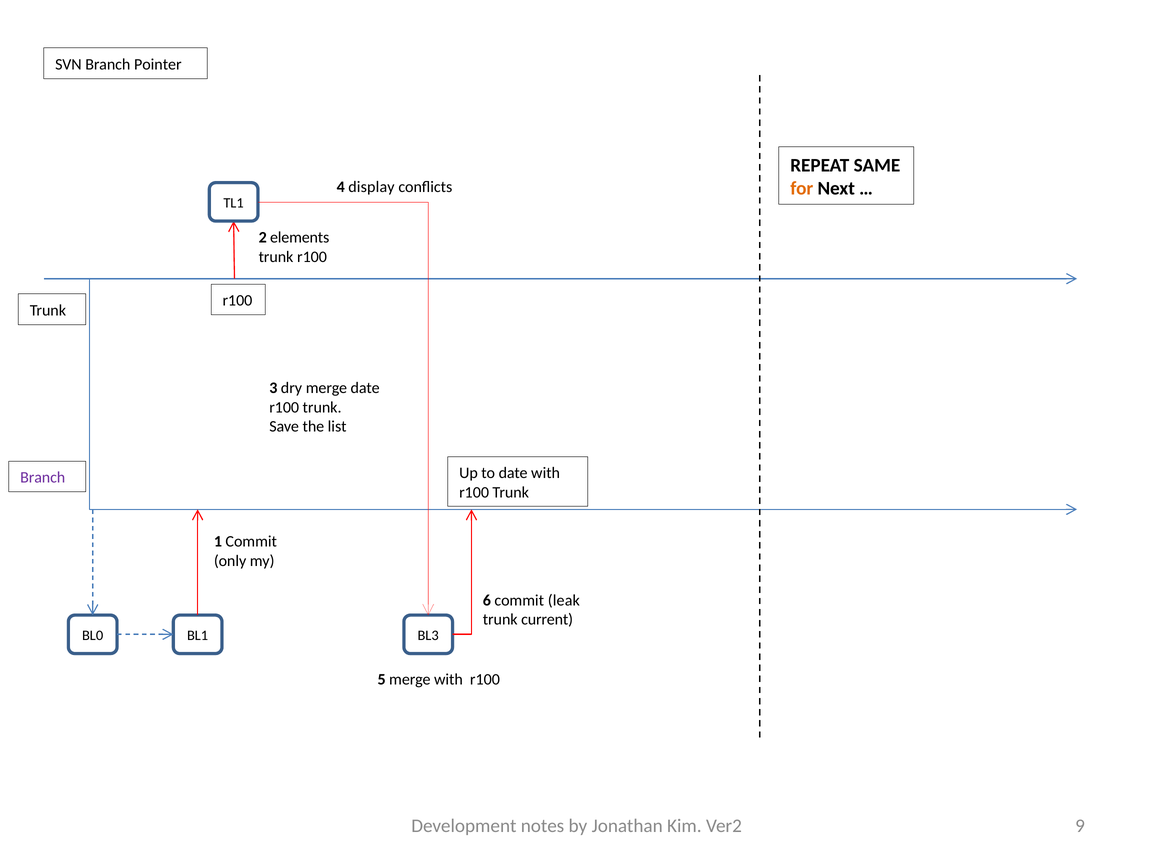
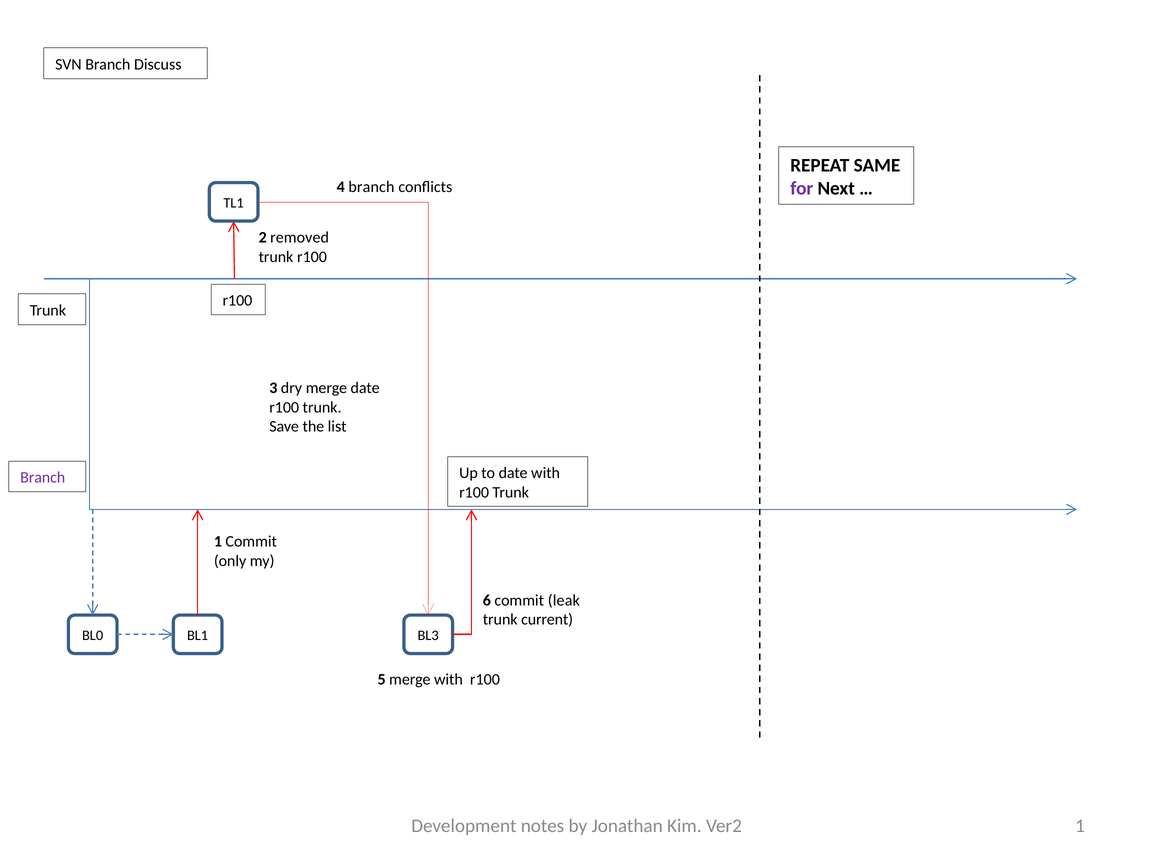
Pointer: Pointer -> Discuss (158, 64)
4 display: display -> branch (371, 187)
for colour: orange -> purple (802, 189)
elements: elements -> removed (300, 238)
Ver2 9: 9 -> 1 (1080, 826)
